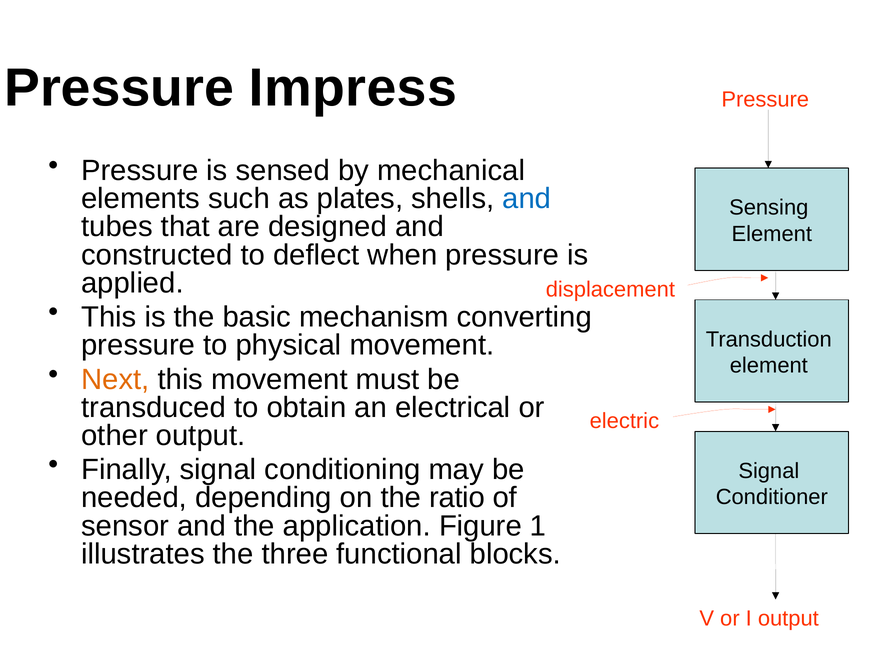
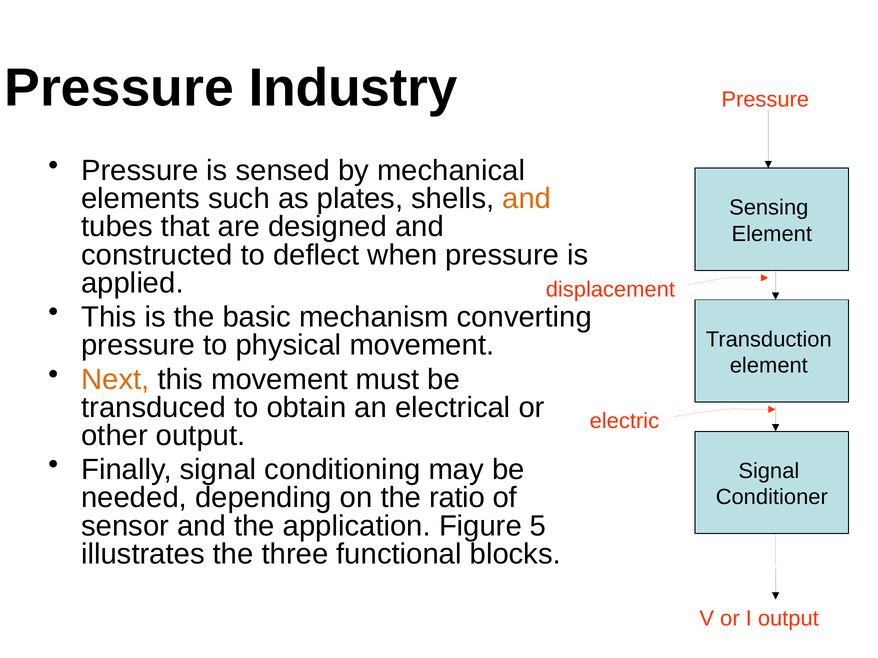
Impress: Impress -> Industry (353, 88)
and colour: blue -> orange (527, 199)
1: 1 -> 5 (538, 526)
